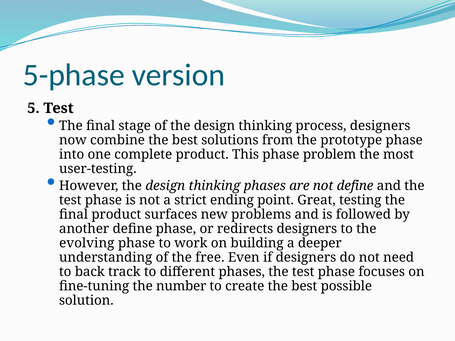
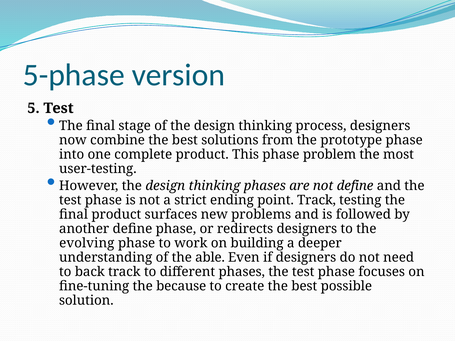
point Great: Great -> Track (317, 200)
free: free -> able (210, 258)
number: number -> because (181, 286)
